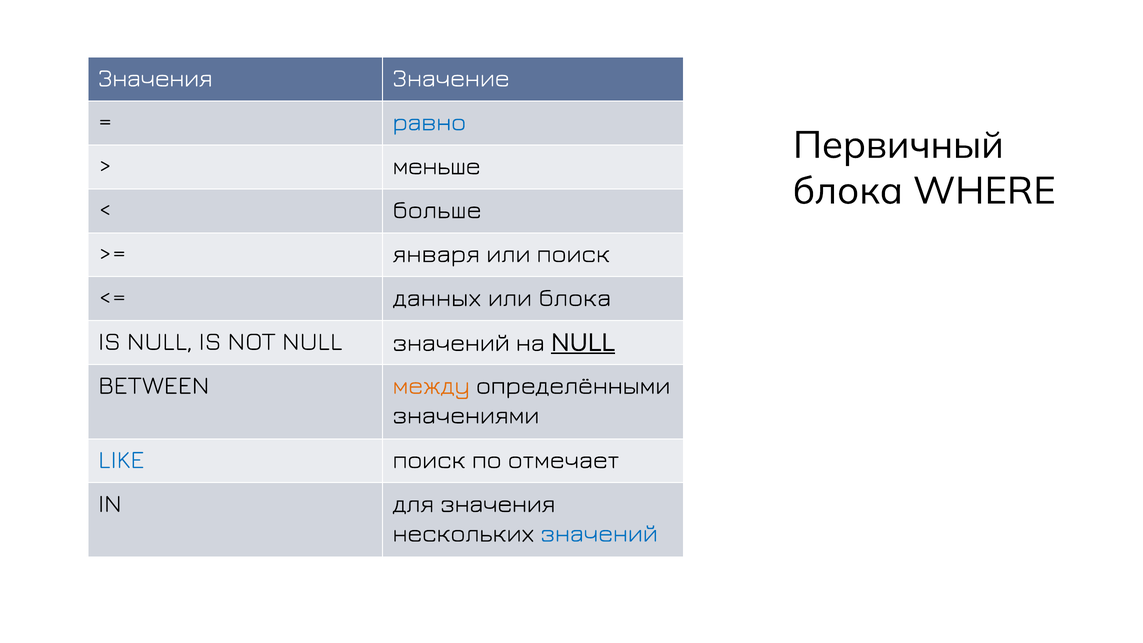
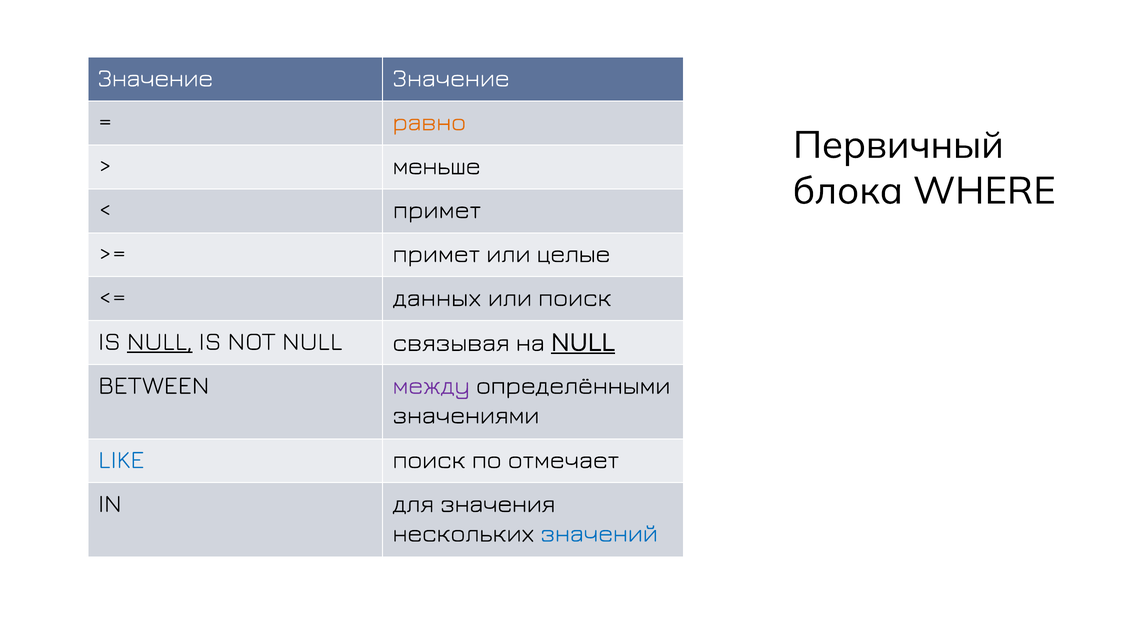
Значения: Значения -> Значение (155, 78)
равно colour: blue -> orange (429, 122)
больше: больше -> примет (437, 210)
января: января -> примет (436, 254)
или поиск: поиск -> целые (573, 254)
или блока: блока -> поиск (575, 298)
NULL underline: none -> present (160, 342)
NULL значений: значений -> связывая (451, 343)
между colour: orange -> purple (431, 386)
